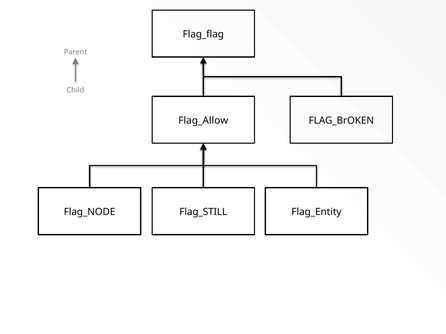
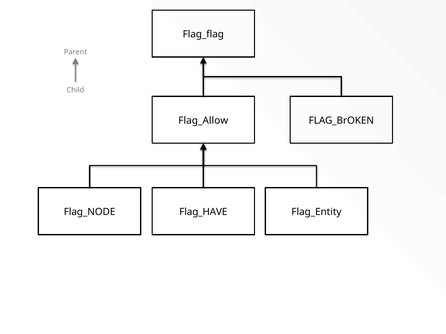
Flag_STILL: Flag_STILL -> Flag_HAVE (203, 212)
